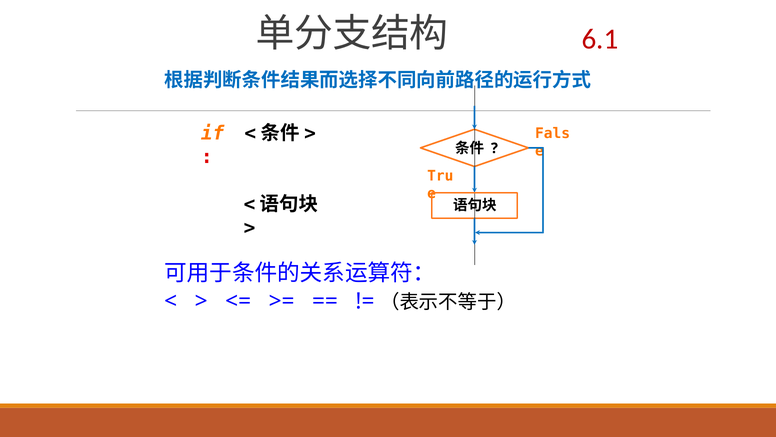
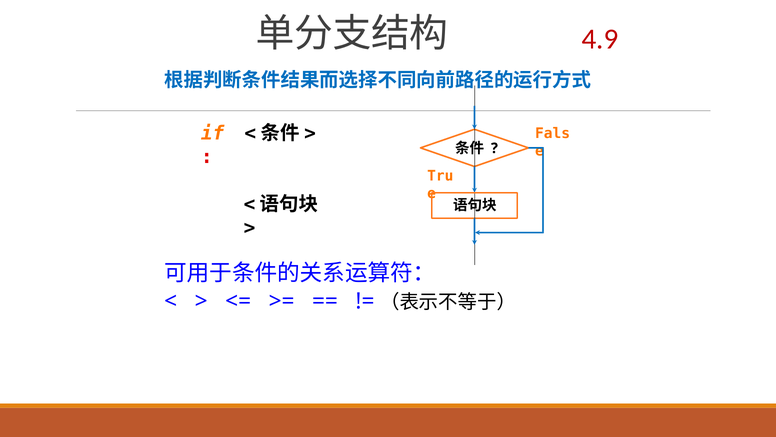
6.1: 6.1 -> 4.9 (600, 39)
